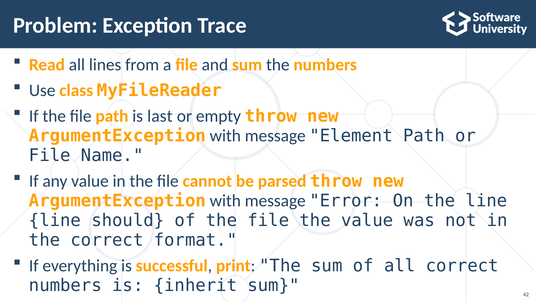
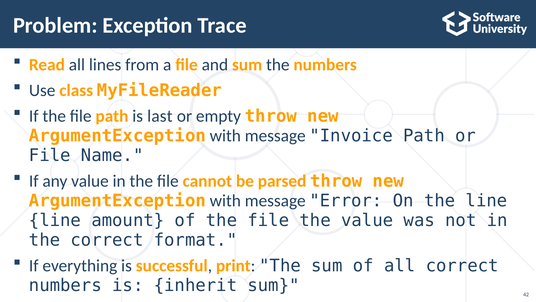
Element: Element -> Invoice (351, 136)
should: should -> amount (128, 220)
